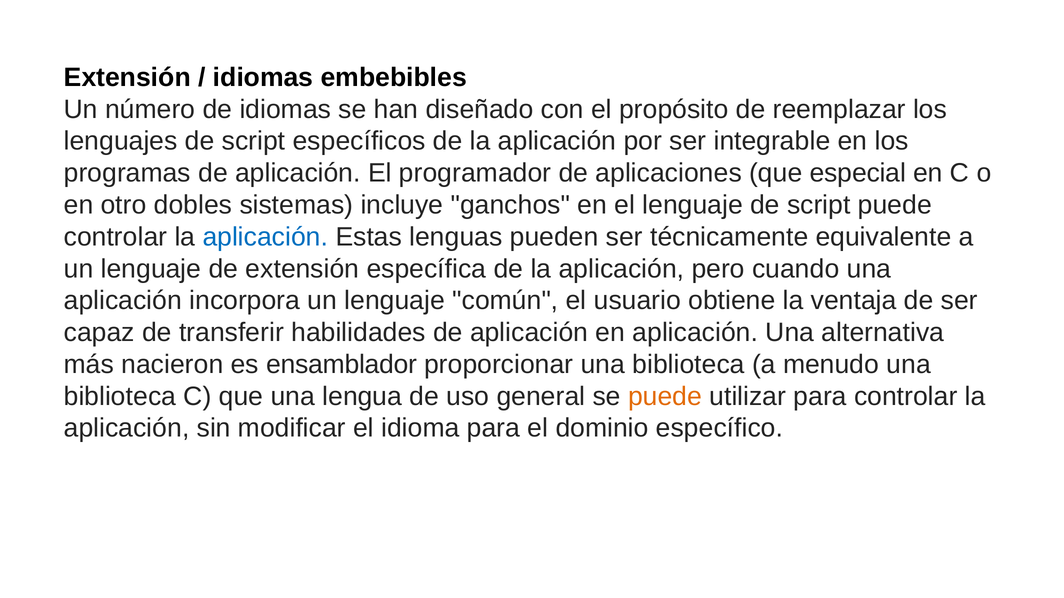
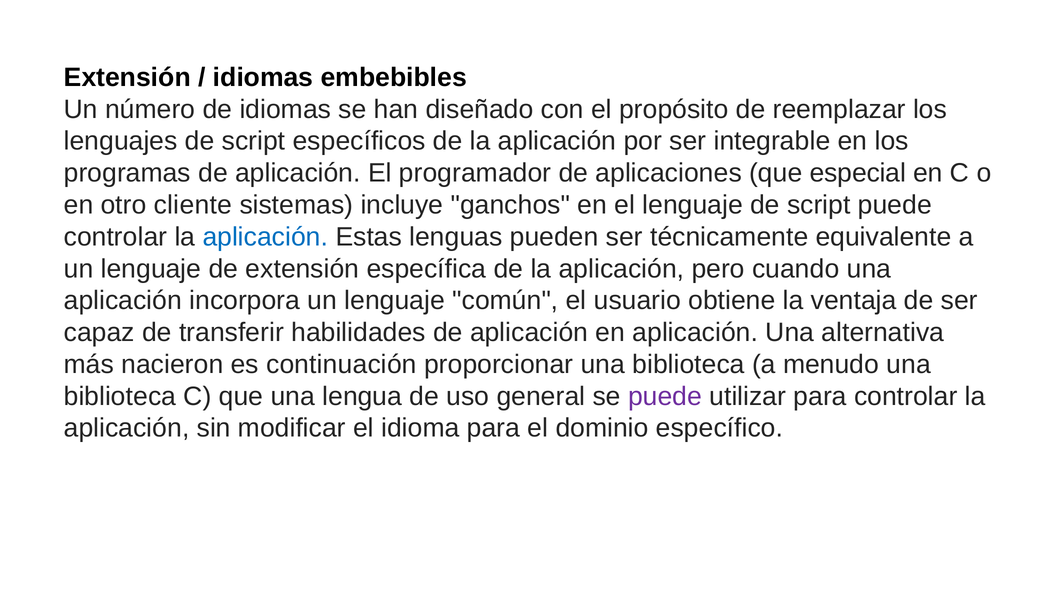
dobles: dobles -> cliente (193, 205)
ensamblador: ensamblador -> continuación (341, 365)
puede colour: orange -> purple (665, 397)
